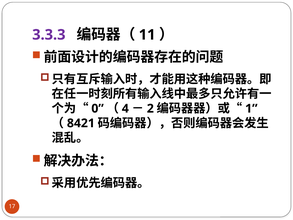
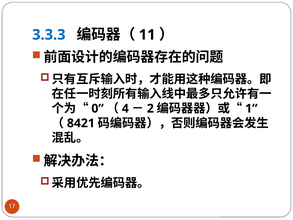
3.3.3 colour: purple -> blue (49, 35)
